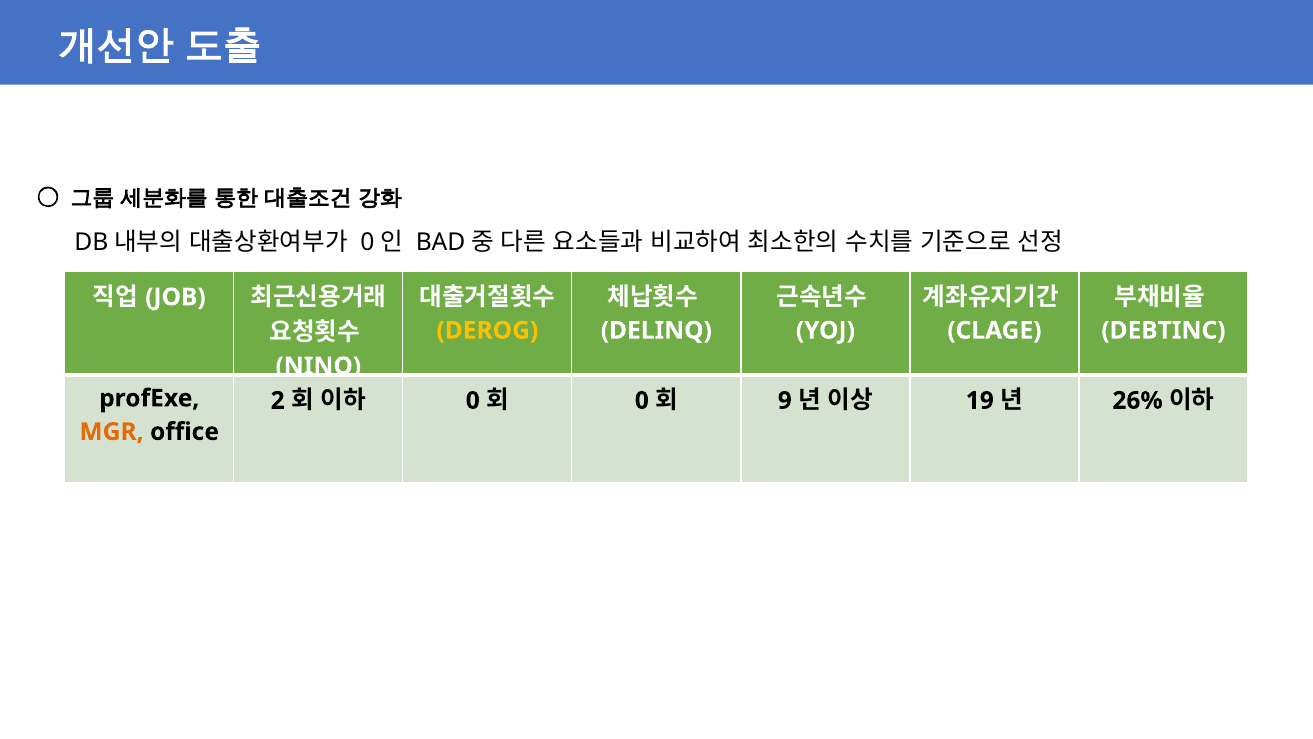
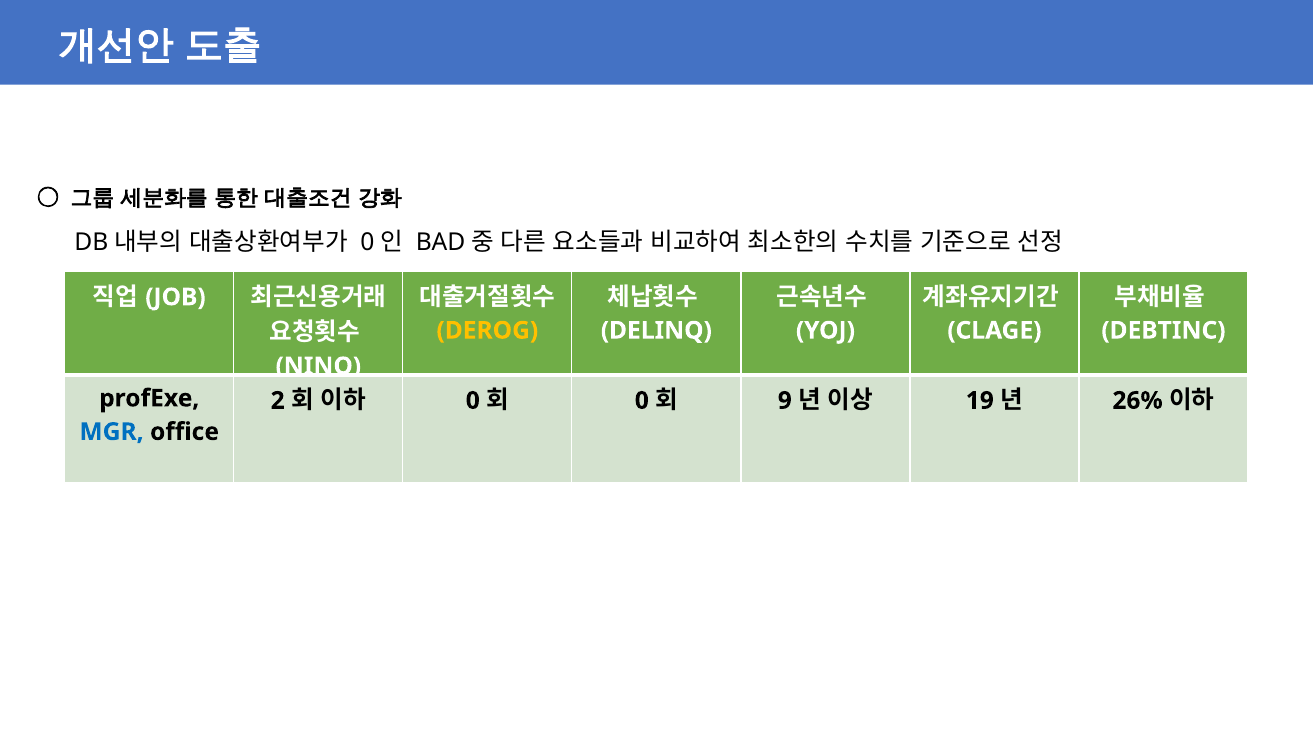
MGR colour: orange -> blue (112, 432)
